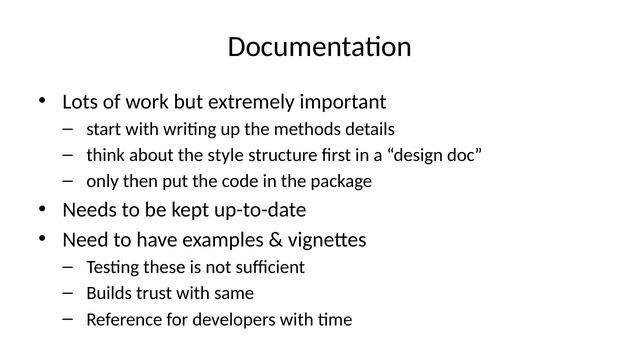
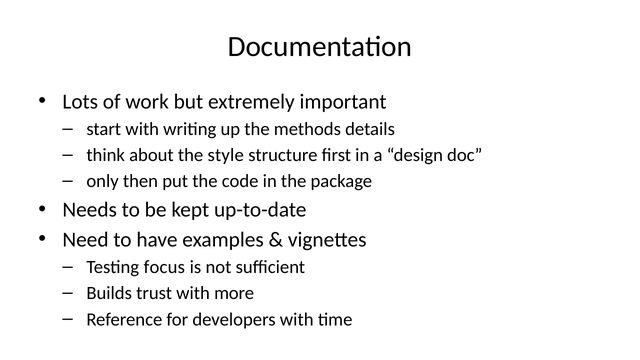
these: these -> focus (164, 267)
same: same -> more (234, 293)
